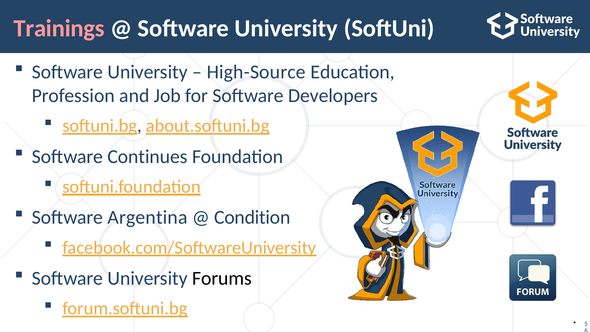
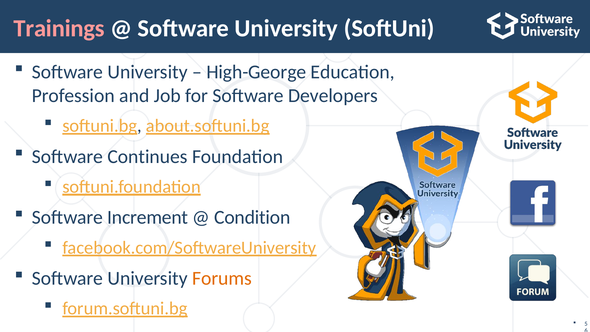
High-Source: High-Source -> High-George (256, 72)
Argentina: Argentina -> Increment (148, 217)
Forums colour: black -> orange (222, 278)
